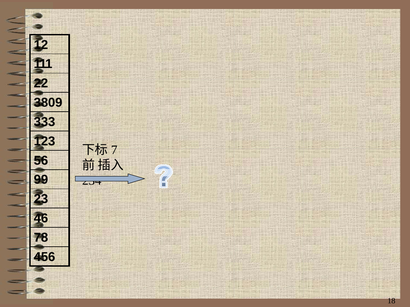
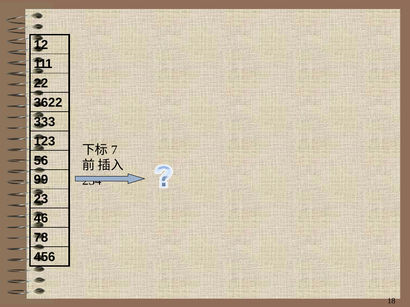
3809: 3809 -> 3622 (48, 103)
